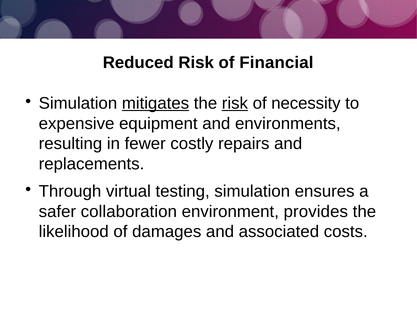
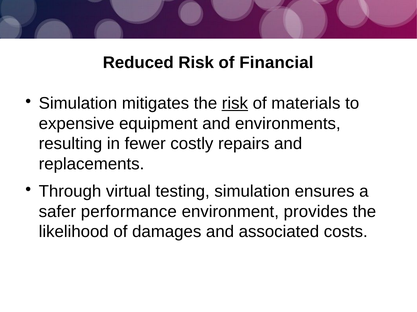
mitigates underline: present -> none (155, 104)
necessity: necessity -> materials (306, 104)
collaboration: collaboration -> performance (129, 212)
